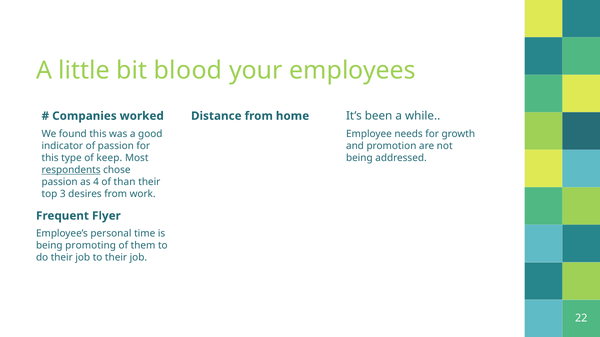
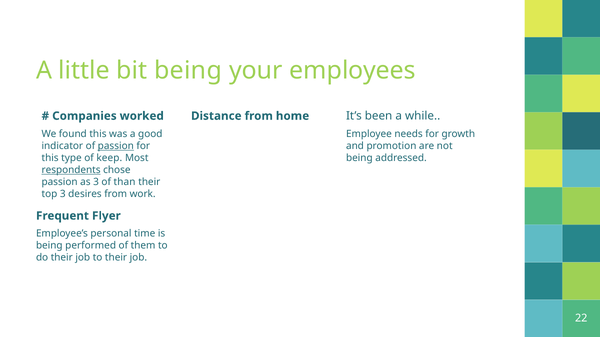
bit blood: blood -> being (188, 71)
passion underline: none -> present (116, 146)
as 4: 4 -> 3 (96, 182)
promoting: promoting -> performed (91, 246)
